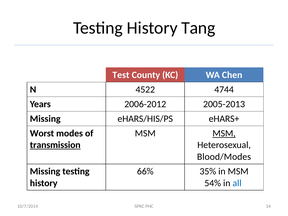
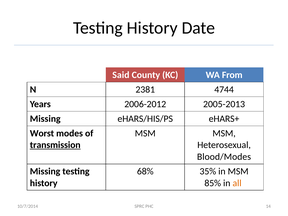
Tang: Tang -> Date (198, 28)
Test: Test -> Said (121, 75)
Chen: Chen -> From (232, 75)
4522: 4522 -> 2381 (145, 89)
MSM underline: present -> none (224, 133)
66%: 66% -> 68% (145, 171)
54%: 54% -> 85% (213, 183)
all colour: blue -> orange (237, 183)
